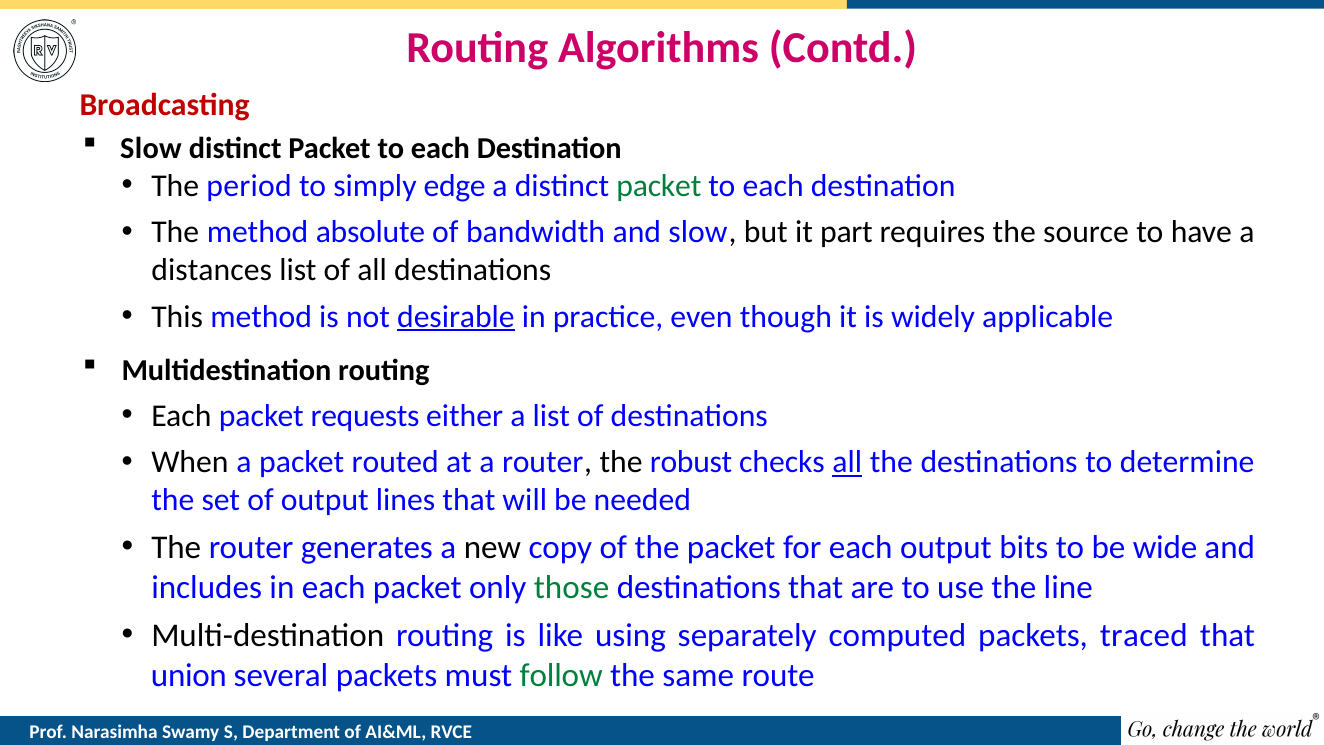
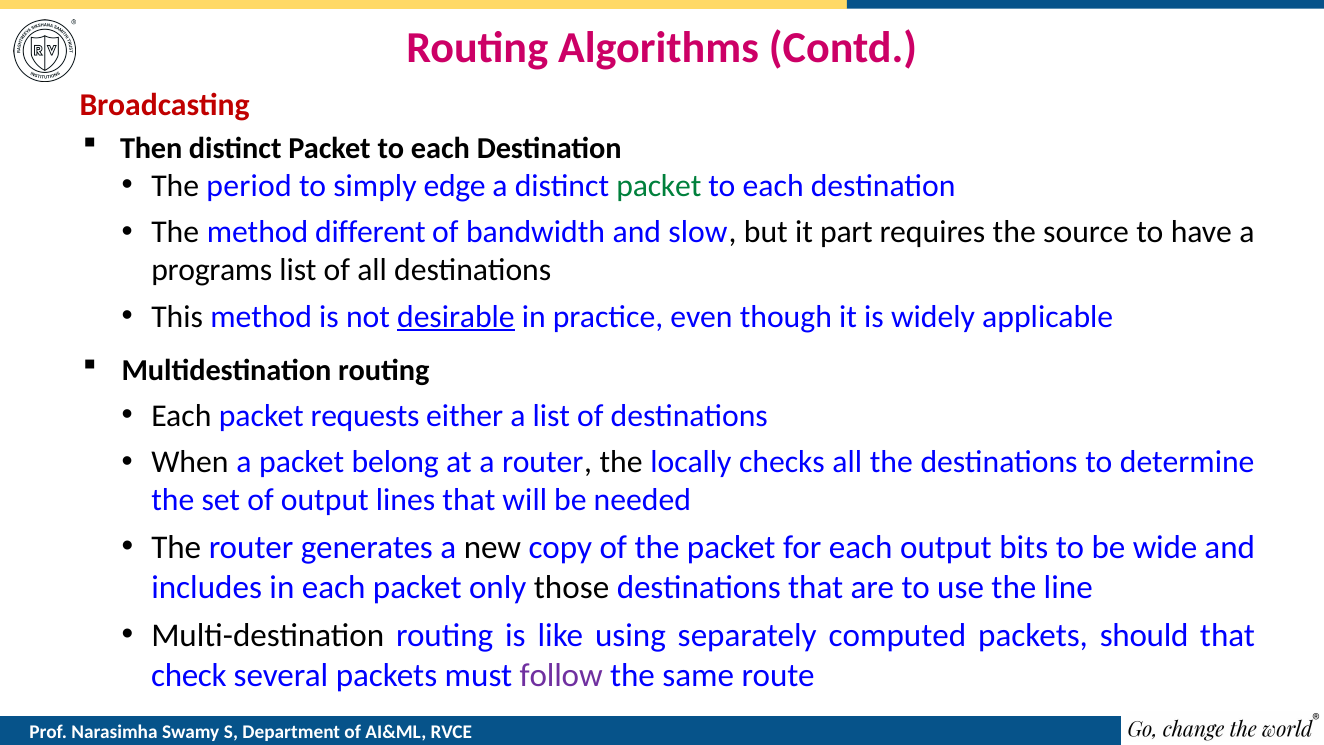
Slow: Slow -> Then (151, 149)
absolute: absolute -> different (370, 232)
distances: distances -> programs (212, 270)
routed: routed -> belong (395, 462)
robust: robust -> locally (691, 462)
all underline: present -> none (847, 462)
those colour: green -> black (572, 587)
traced: traced -> should (1144, 635)
union: union -> check (189, 675)
follow colour: green -> purple (561, 675)
